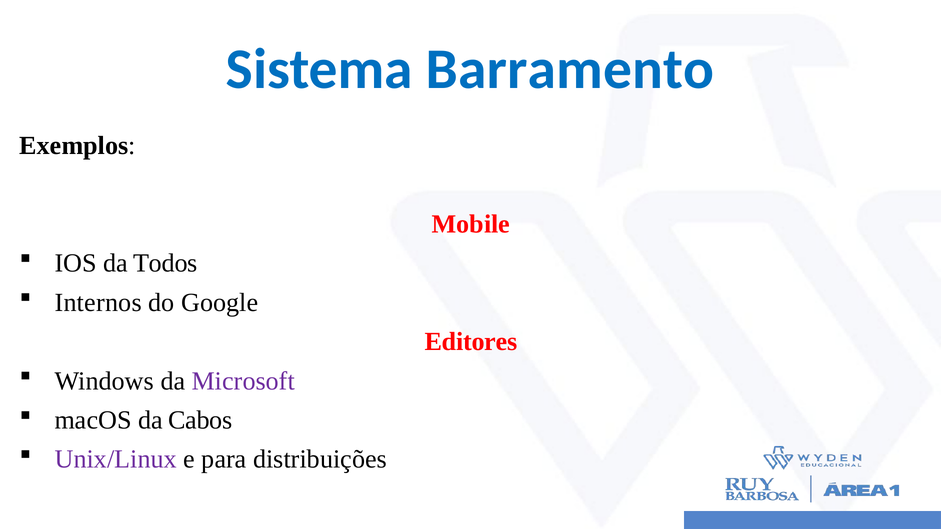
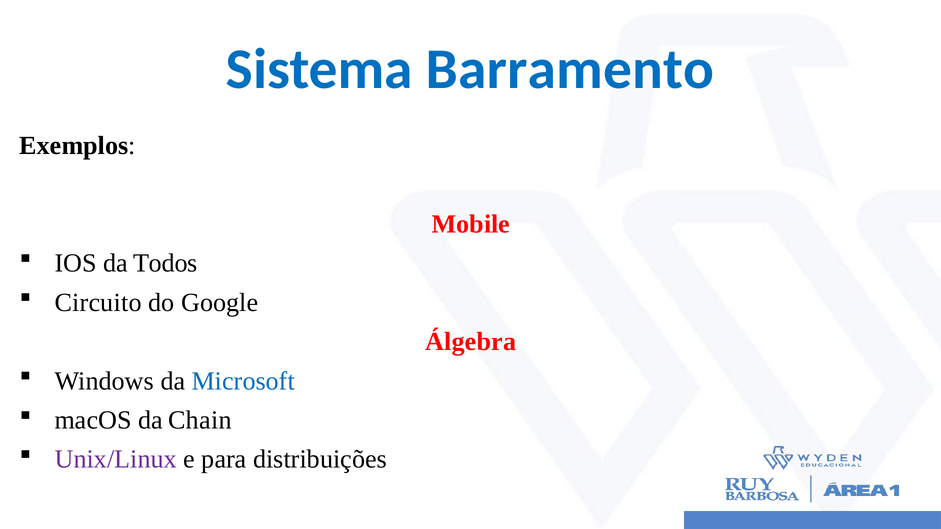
Internos: Internos -> Circuito (98, 303)
Editores: Editores -> Álgebra (471, 342)
Microsoft colour: purple -> blue (243, 381)
Cabos: Cabos -> Chain (200, 420)
